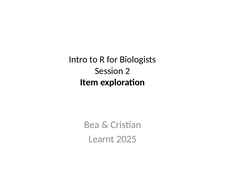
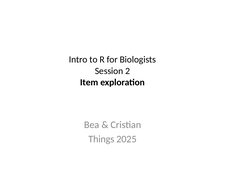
Learnt: Learnt -> Things (101, 139)
